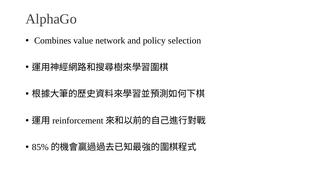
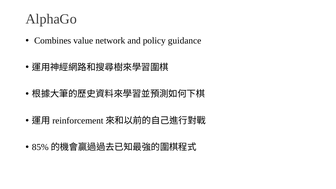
selection: selection -> guidance (185, 41)
